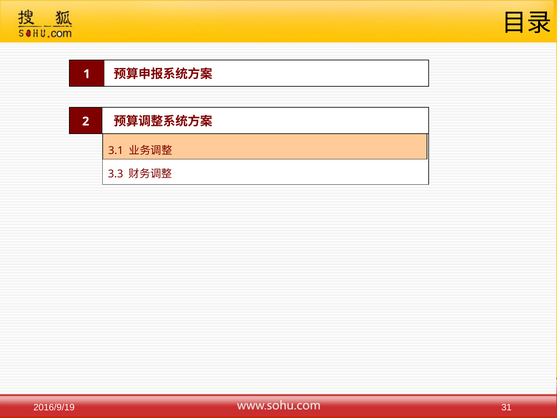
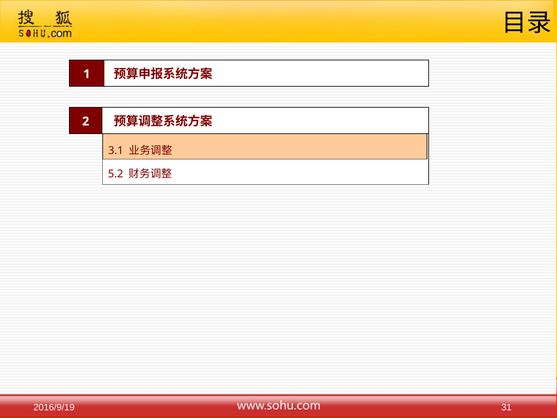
3.3: 3.3 -> 5.2 (116, 174)
